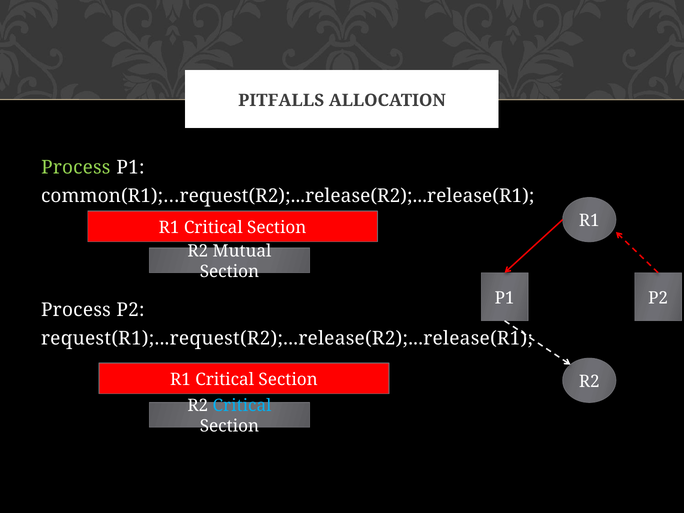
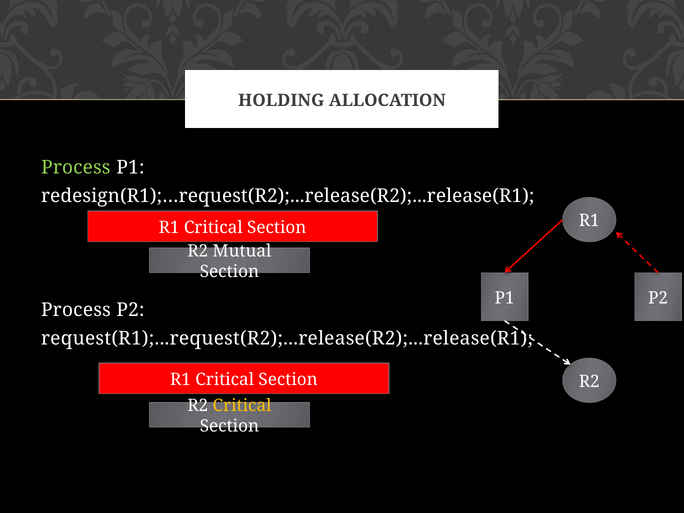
PITFALLS: PITFALLS -> HOLDING (281, 100)
common(R1);…request(R2);...release(R2);...release(R1: common(R1);…request(R2);...release(R2);...release(R1 -> redesign(R1);…request(R2);...release(R2);...release(R1 (288, 196)
Critical colour: light blue -> yellow (242, 406)
